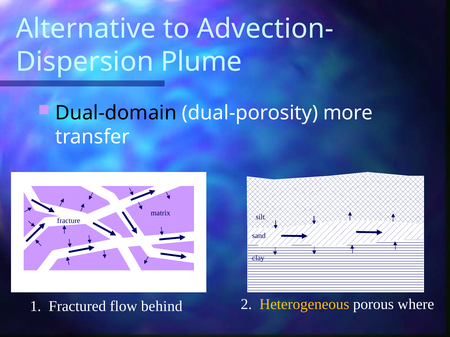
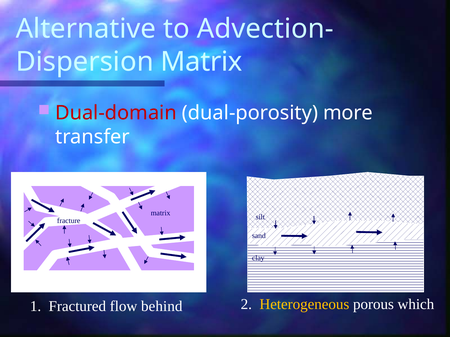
Plume: Plume -> Matrix (202, 62)
Dual-domain colour: black -> red (116, 113)
where: where -> which (416, 305)
